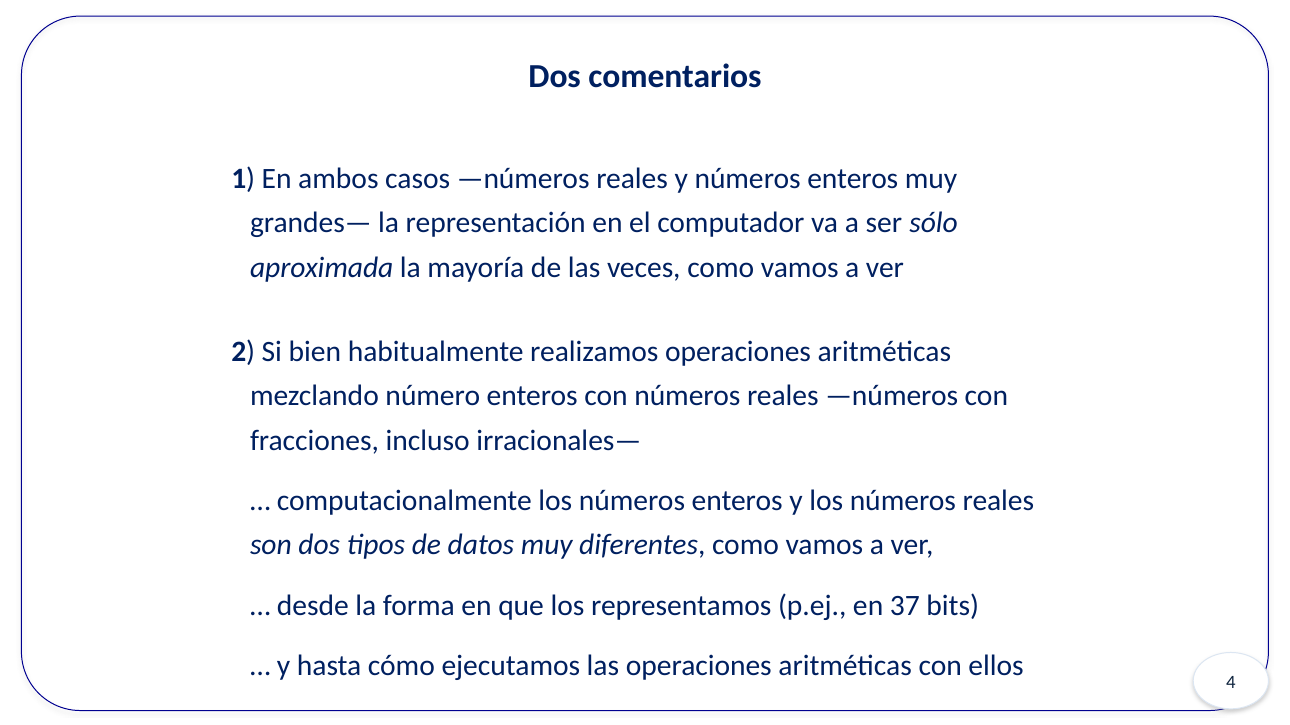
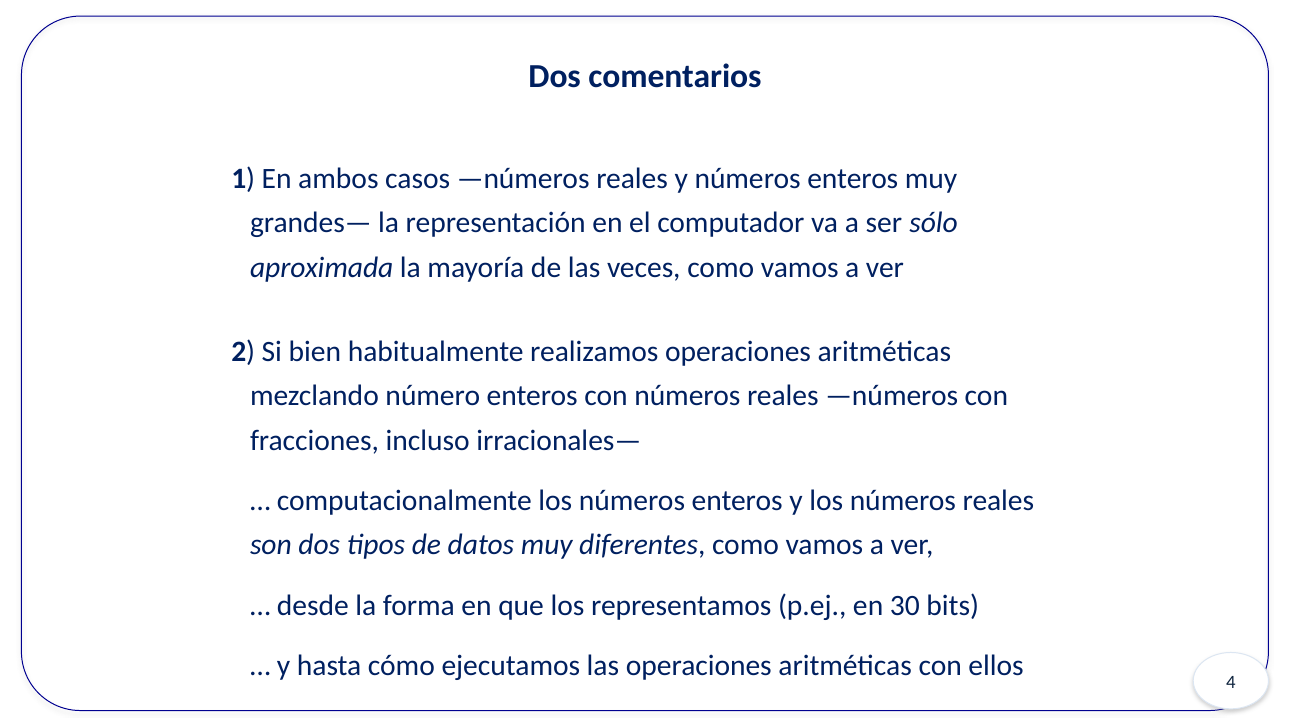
37: 37 -> 30 (905, 606)
